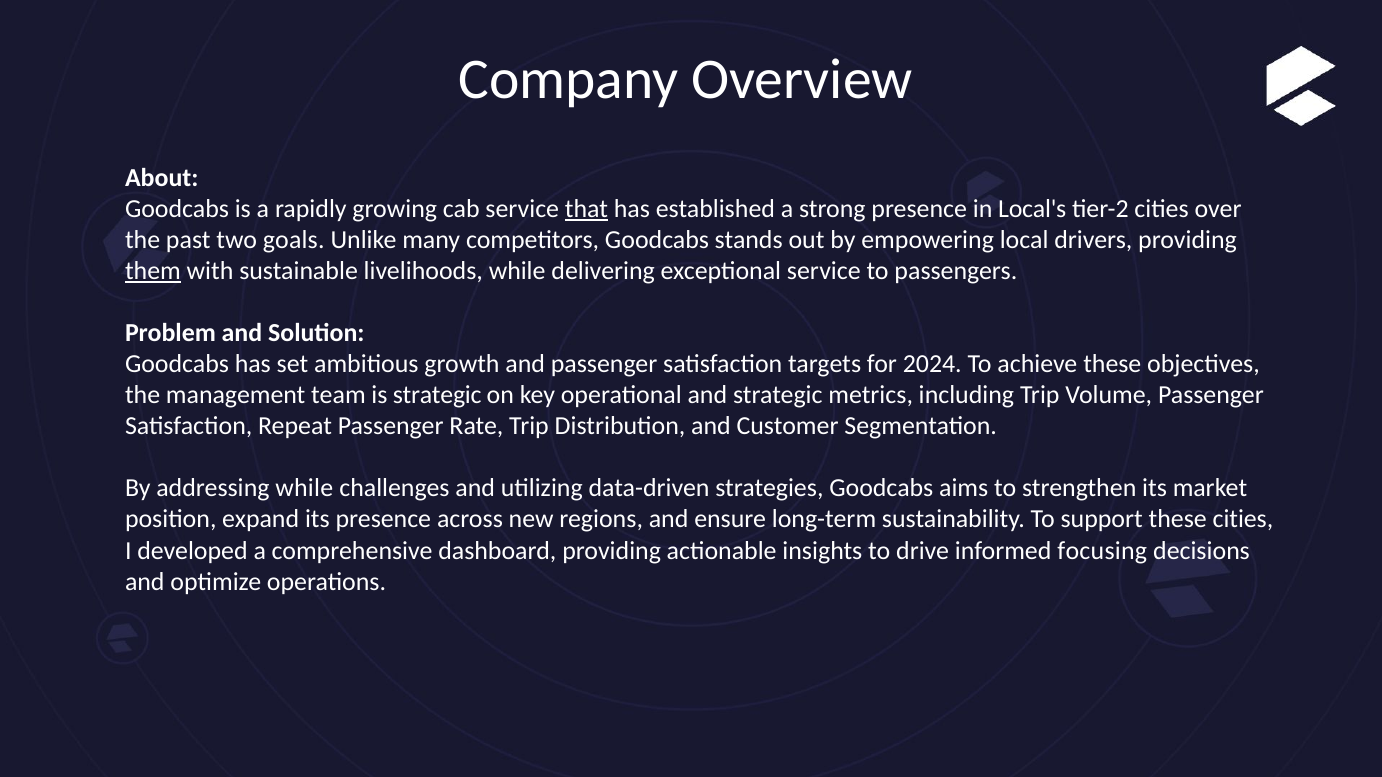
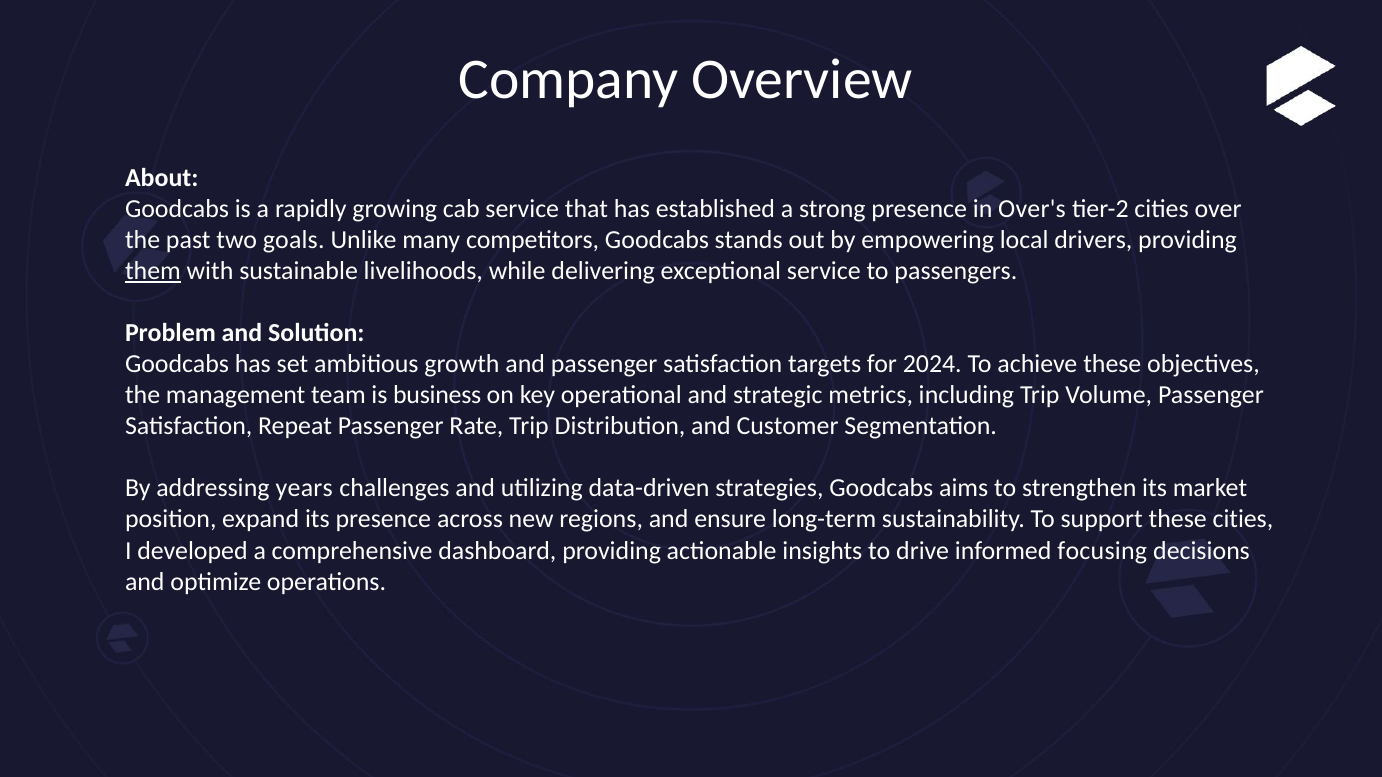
that underline: present -> none (587, 209)
Local's: Local's -> Over's (1032, 209)
is strategic: strategic -> business (437, 395)
addressing while: while -> years (304, 489)
